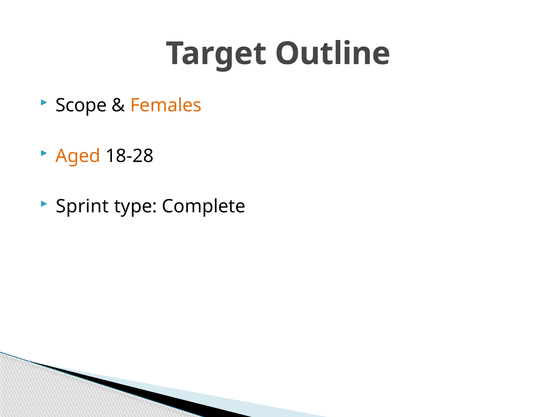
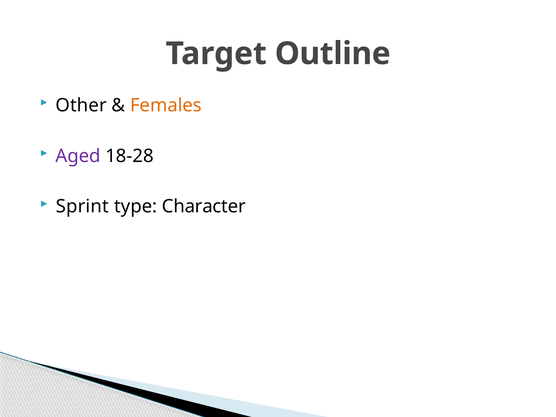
Scope: Scope -> Other (81, 105)
Aged colour: orange -> purple (78, 156)
Complete: Complete -> Character (204, 207)
